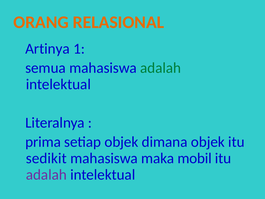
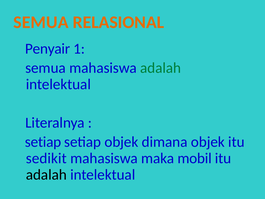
ORANG: ORANG -> SEMUA (41, 22)
Artinya: Artinya -> Penyair (48, 49)
prima: prima -> setiap (43, 142)
adalah colour: purple -> black (46, 174)
